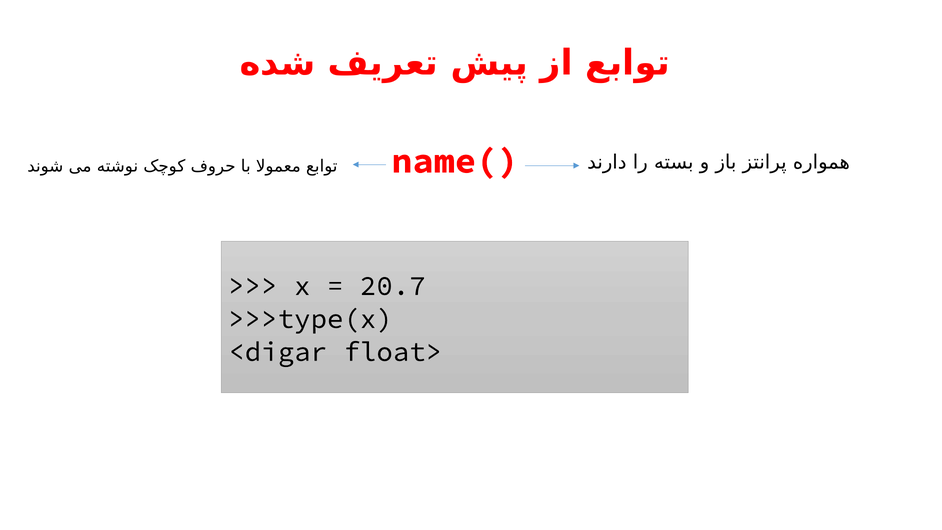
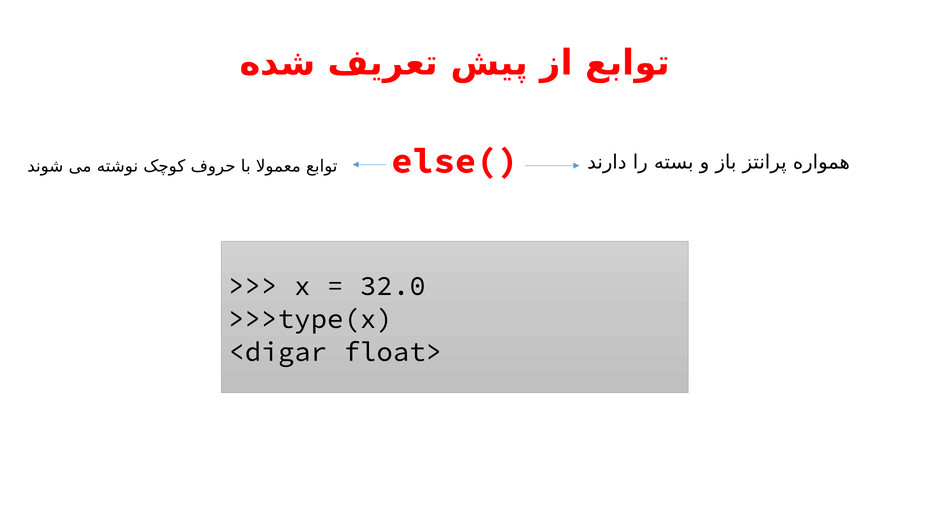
name(: name( -> else( (455, 161)
20.7: 20.7 -> 32.0 (393, 286)
